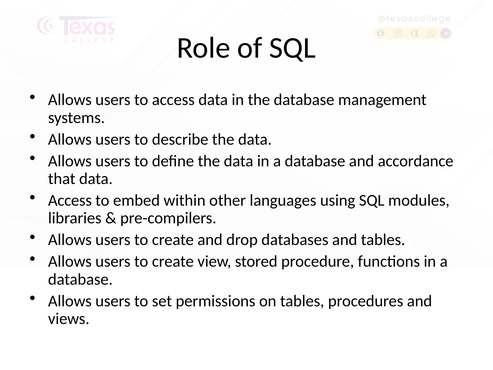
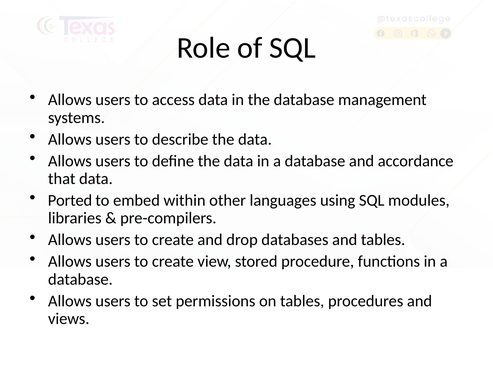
Access: Access -> Ported (70, 200)
